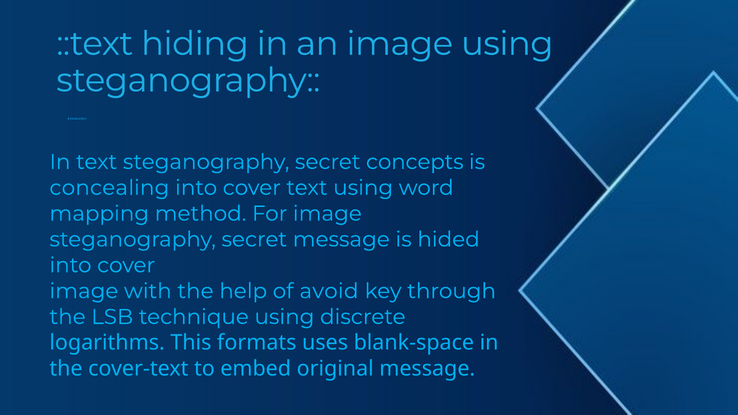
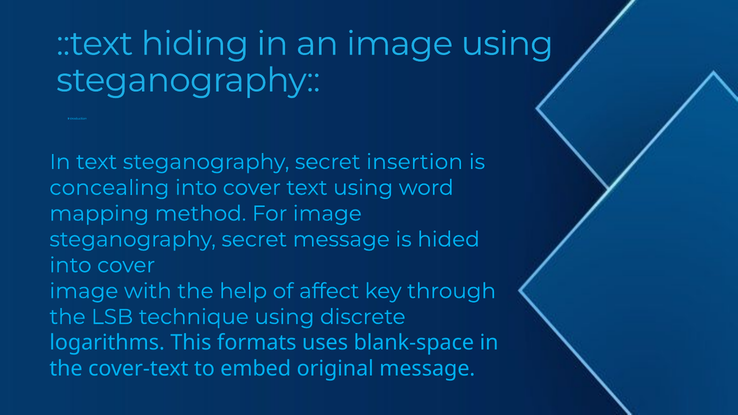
concepts: concepts -> insertion (415, 162)
avoid: avoid -> affect (329, 291)
